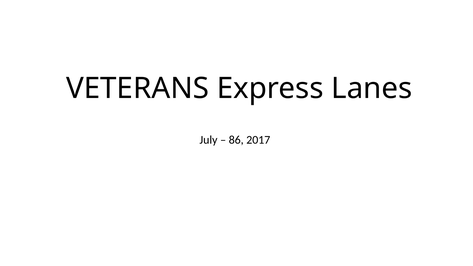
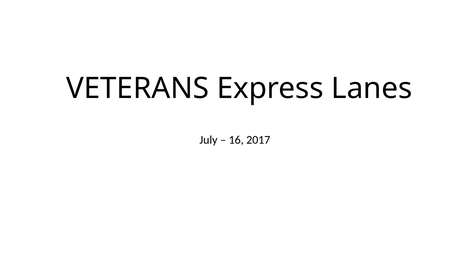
86: 86 -> 16 (236, 140)
